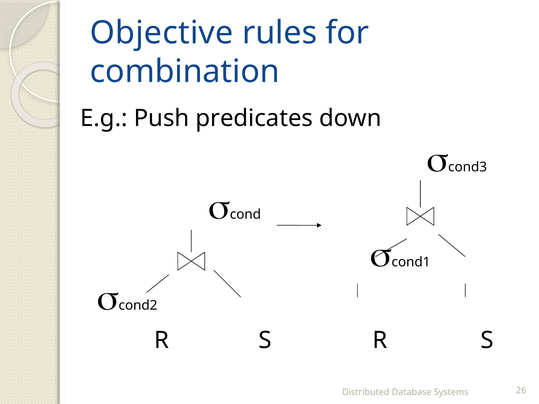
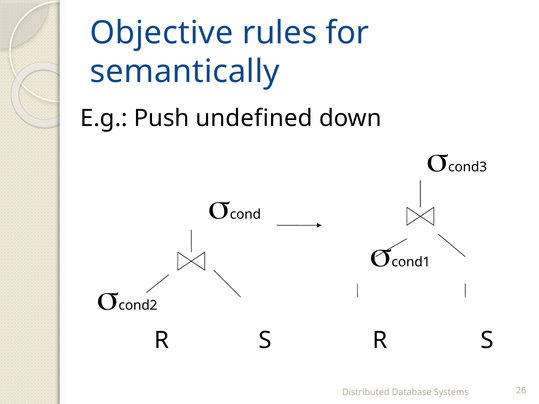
combination: combination -> semantically (185, 71)
predicates: predicates -> undefined (254, 118)
